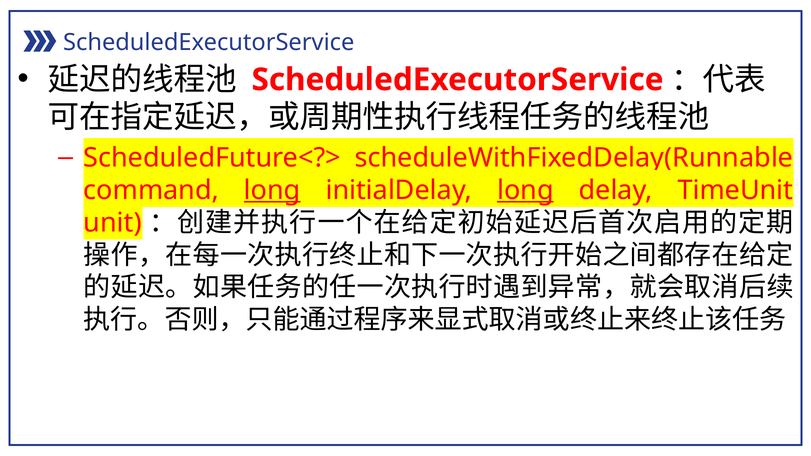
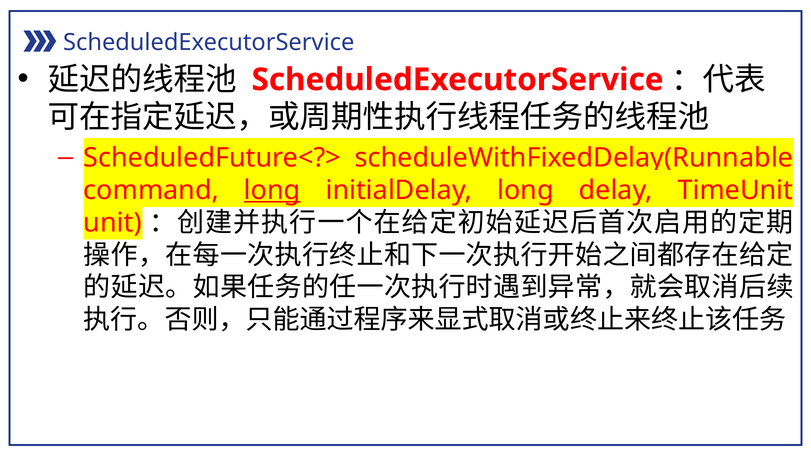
long underline: present -> none (525, 190)
